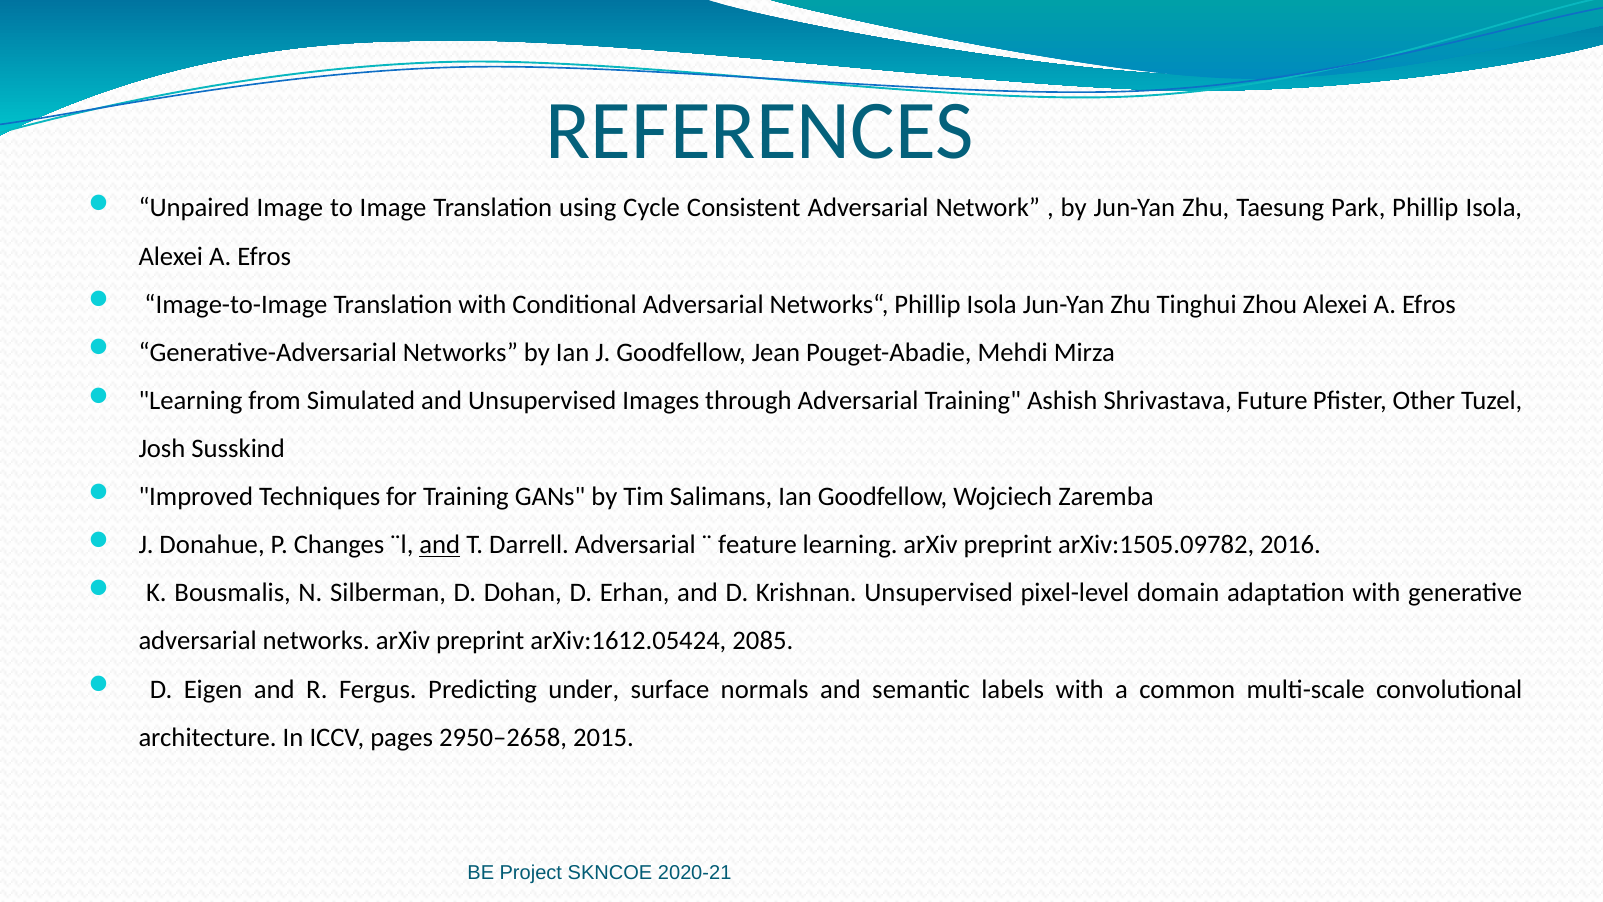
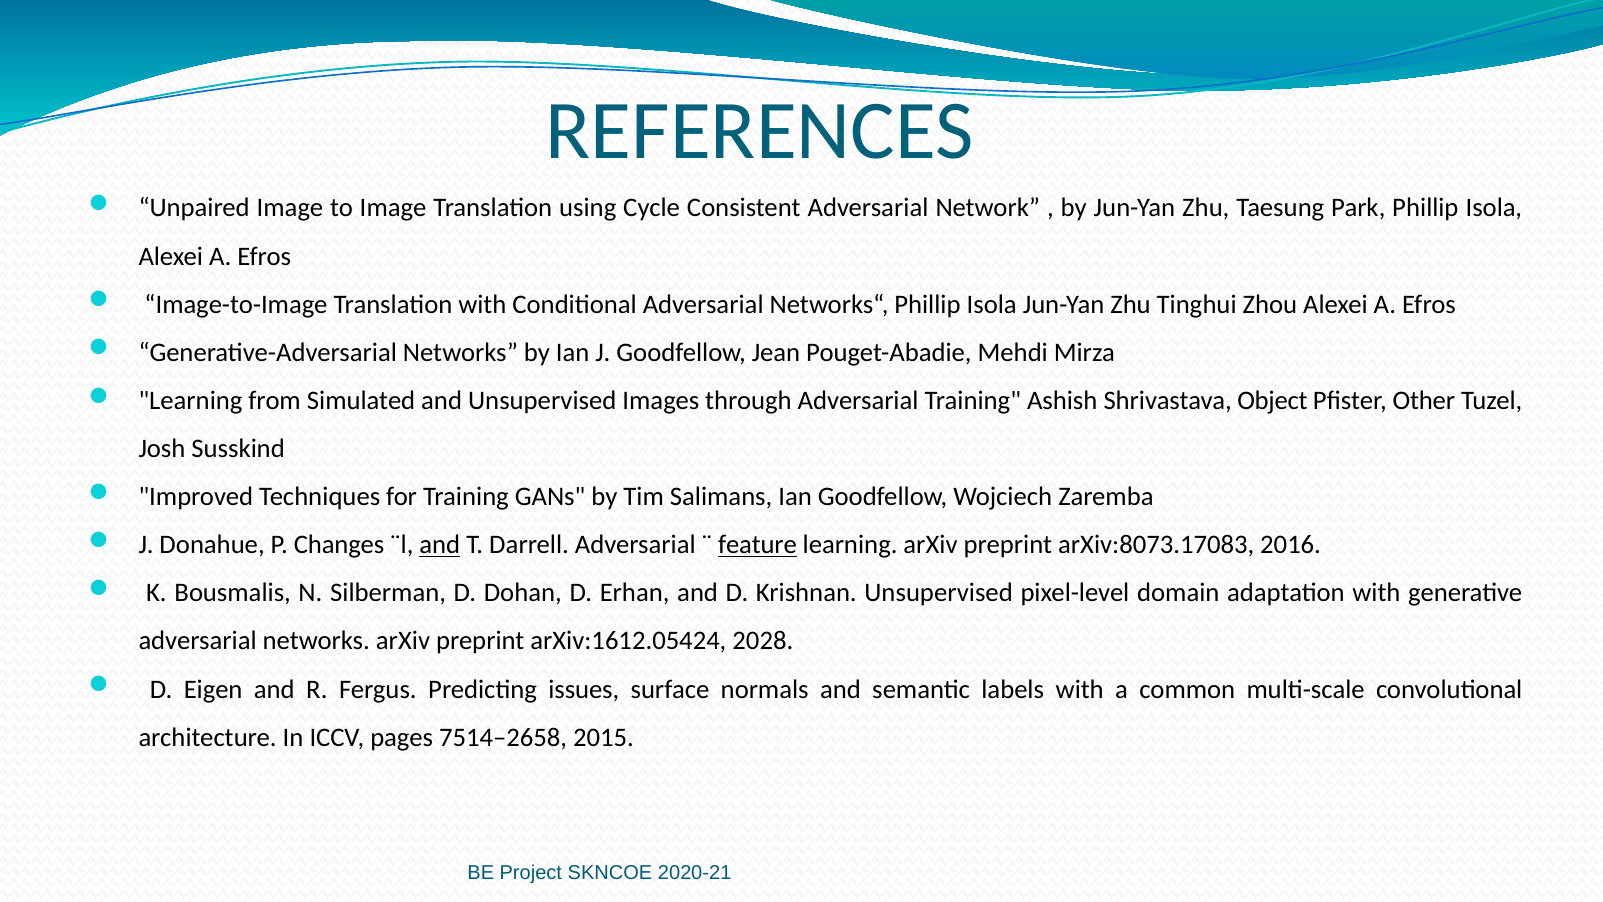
Future: Future -> Object (1272, 400)
feature underline: none -> present (758, 545)
arXiv:1505.09782: arXiv:1505.09782 -> arXiv:8073.17083 (1156, 545)
2085: 2085 -> 2028 (763, 641)
under: under -> issues (584, 689)
2950–2658: 2950–2658 -> 7514–2658 (503, 737)
